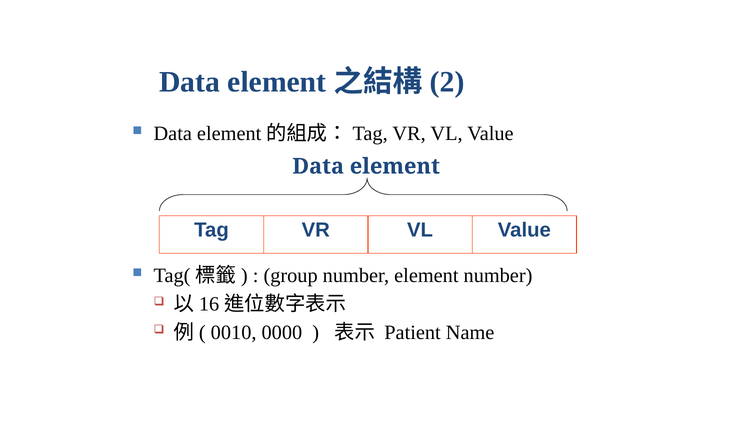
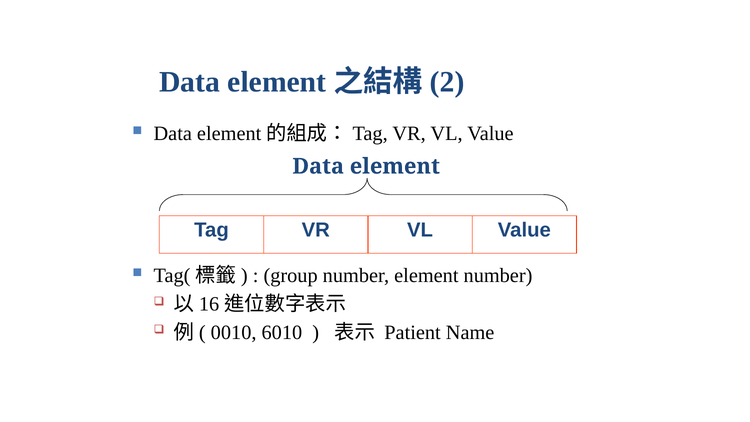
0000: 0000 -> 6010 (282, 332)
